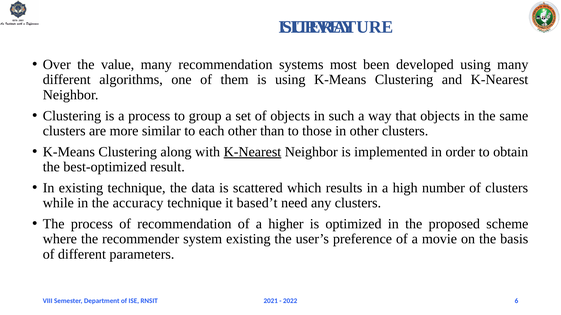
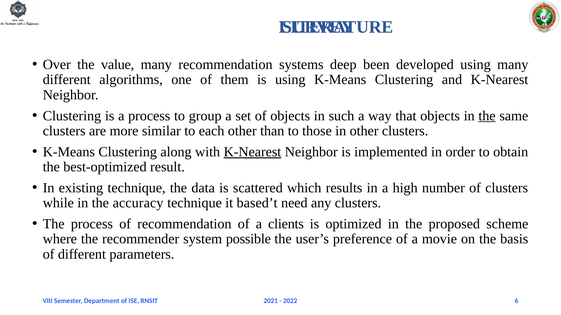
most: most -> deep (343, 65)
the underline: none -> present (487, 116)
higher: higher -> clients (286, 224)
system existing: existing -> possible (248, 239)
